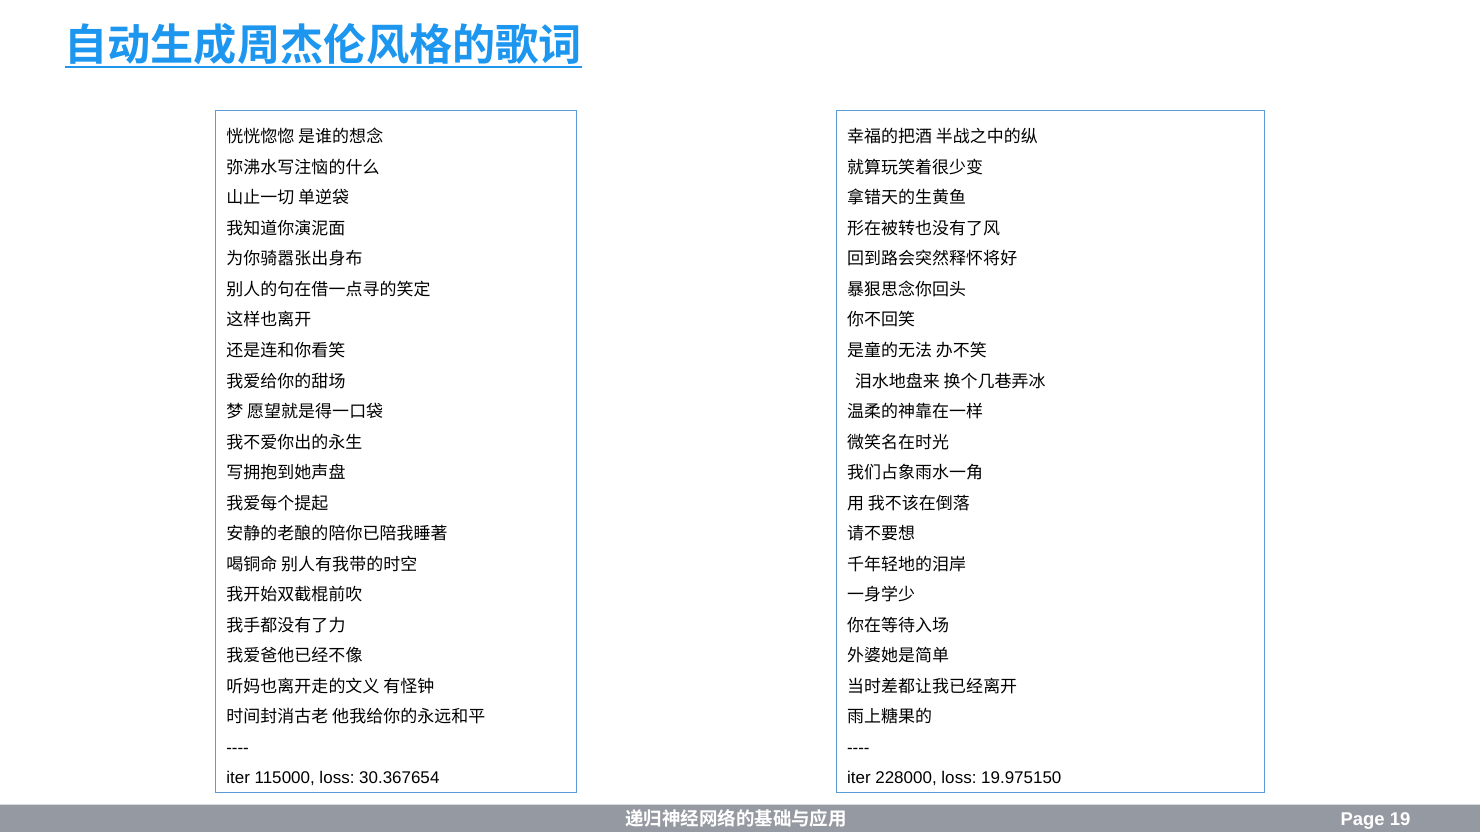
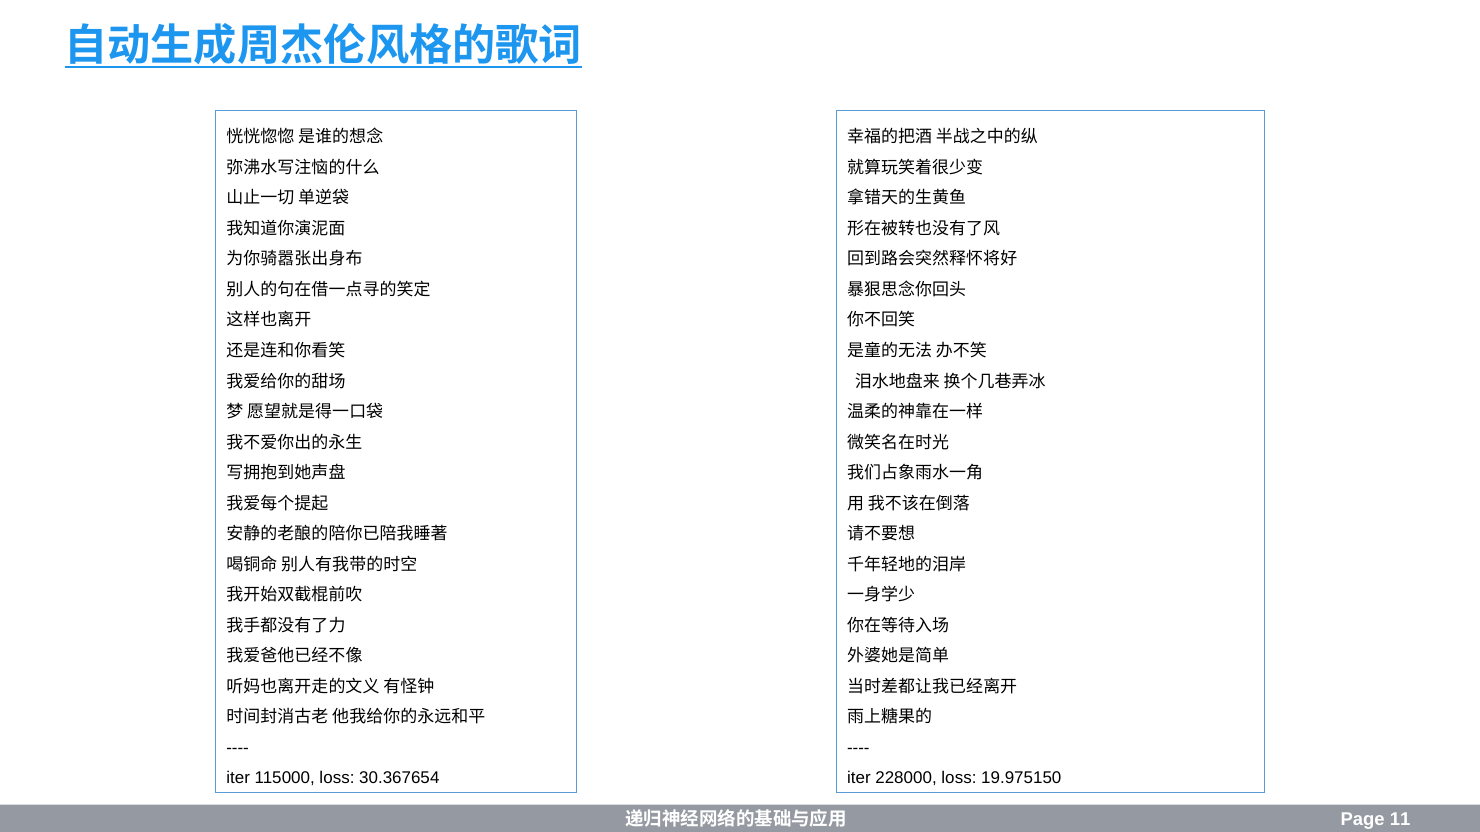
19: 19 -> 11 (1400, 820)
